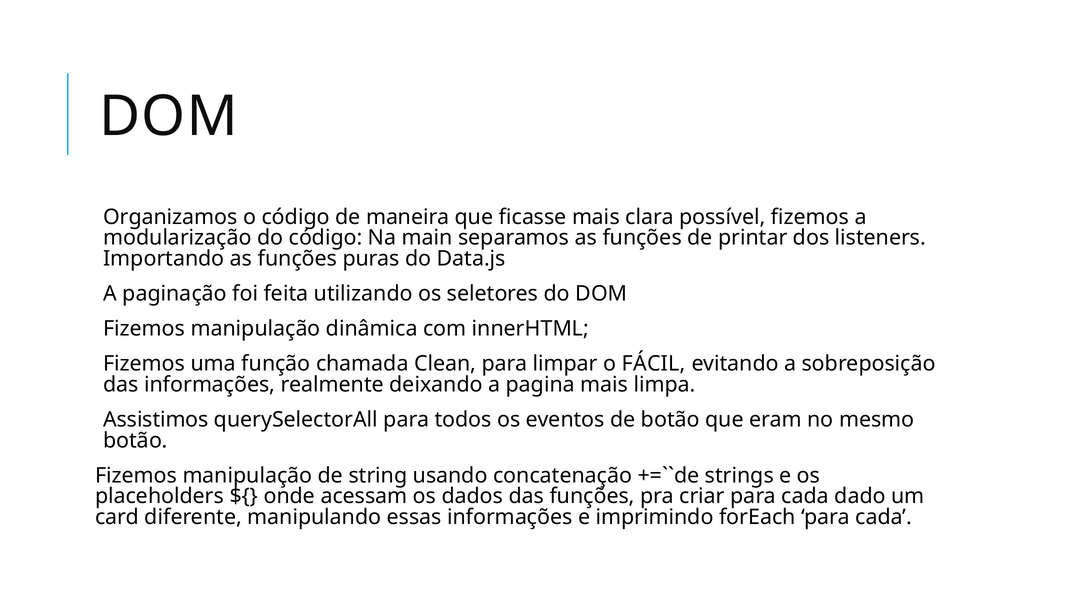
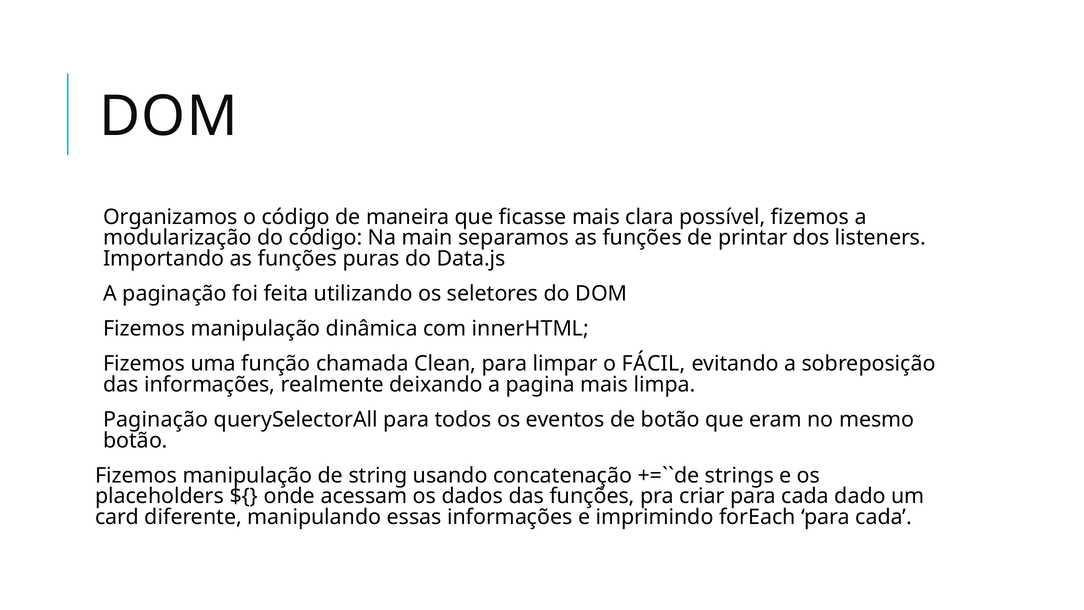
Assistimos: Assistimos -> Paginação (156, 419)
